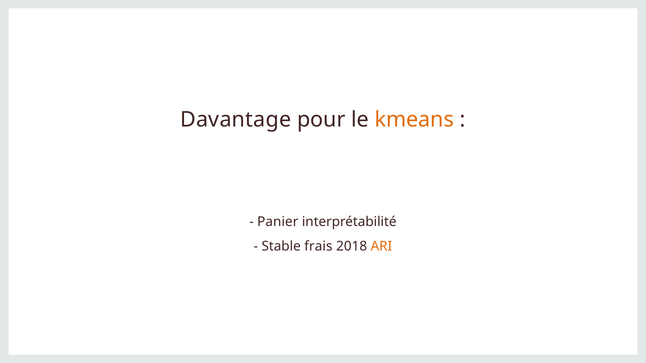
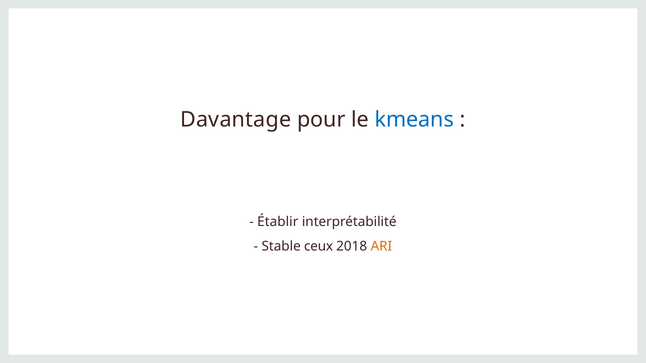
kmeans colour: orange -> blue (414, 120)
Panier: Panier -> Établir (278, 222)
frais: frais -> ceux (319, 246)
